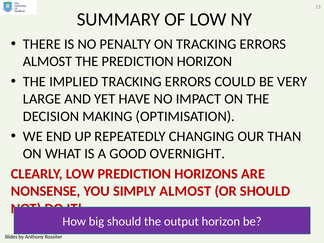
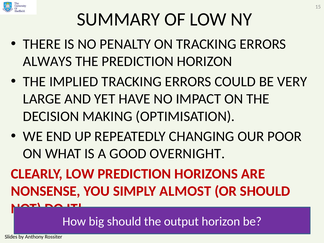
ALMOST: ALMOST -> ALWAYS (48, 61)
THAN: THAN -> POOR (284, 136)
